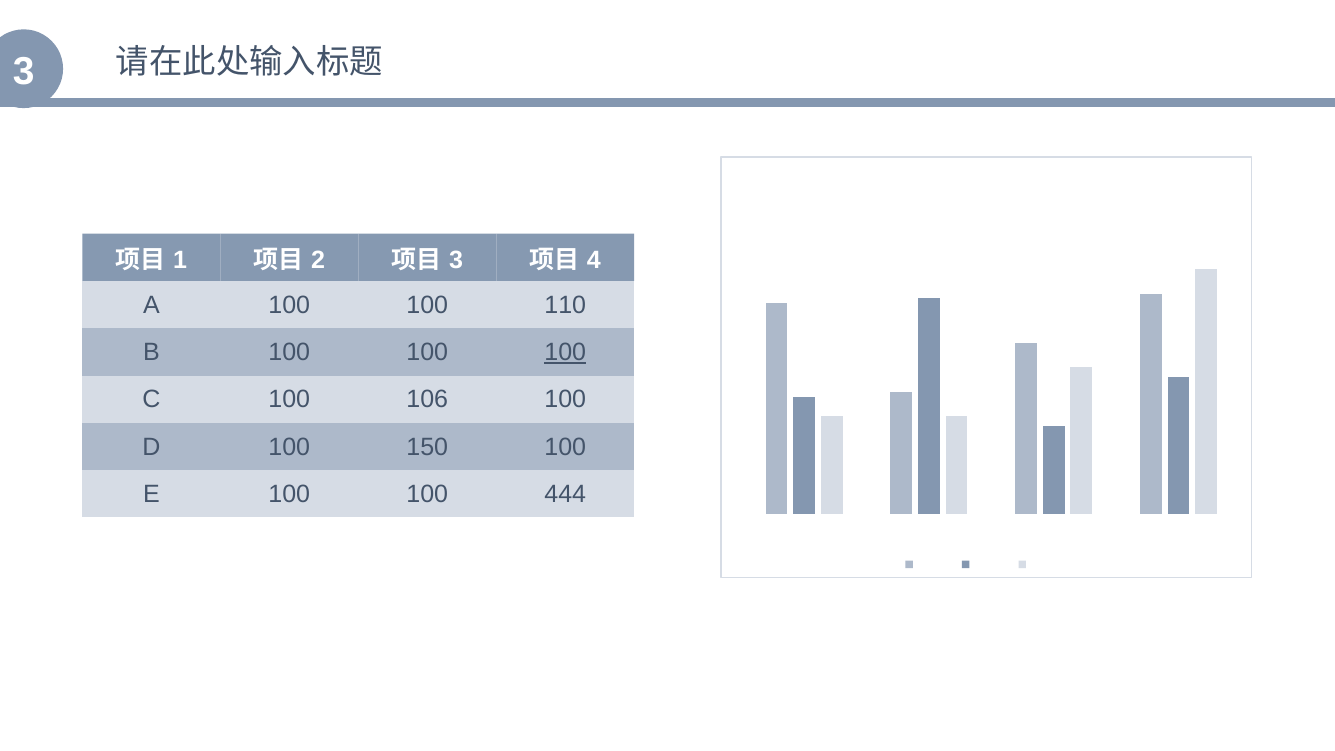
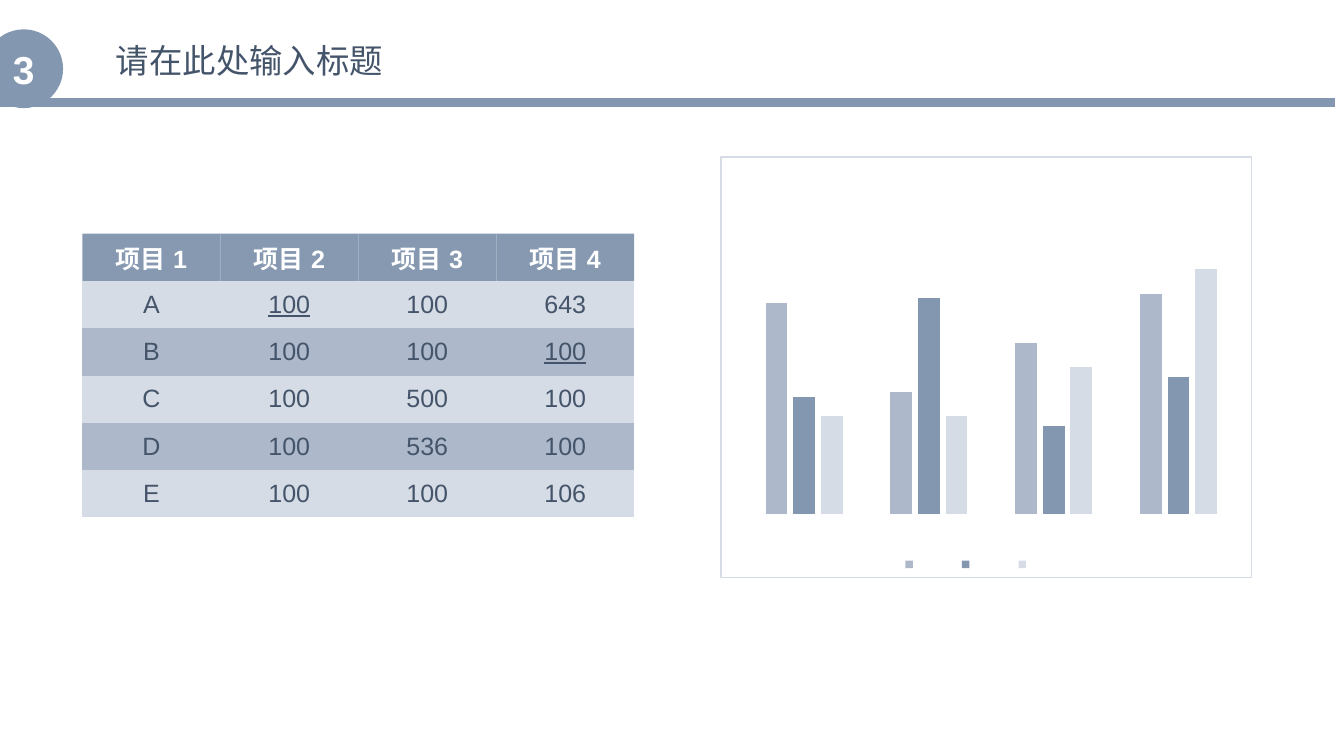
100 underline: none -> present (289, 305)
110: 110 -> 643 (565, 305)
106: 106 -> 500 (427, 400)
150: 150 -> 536 (427, 447)
444: 444 -> 106 (565, 494)
